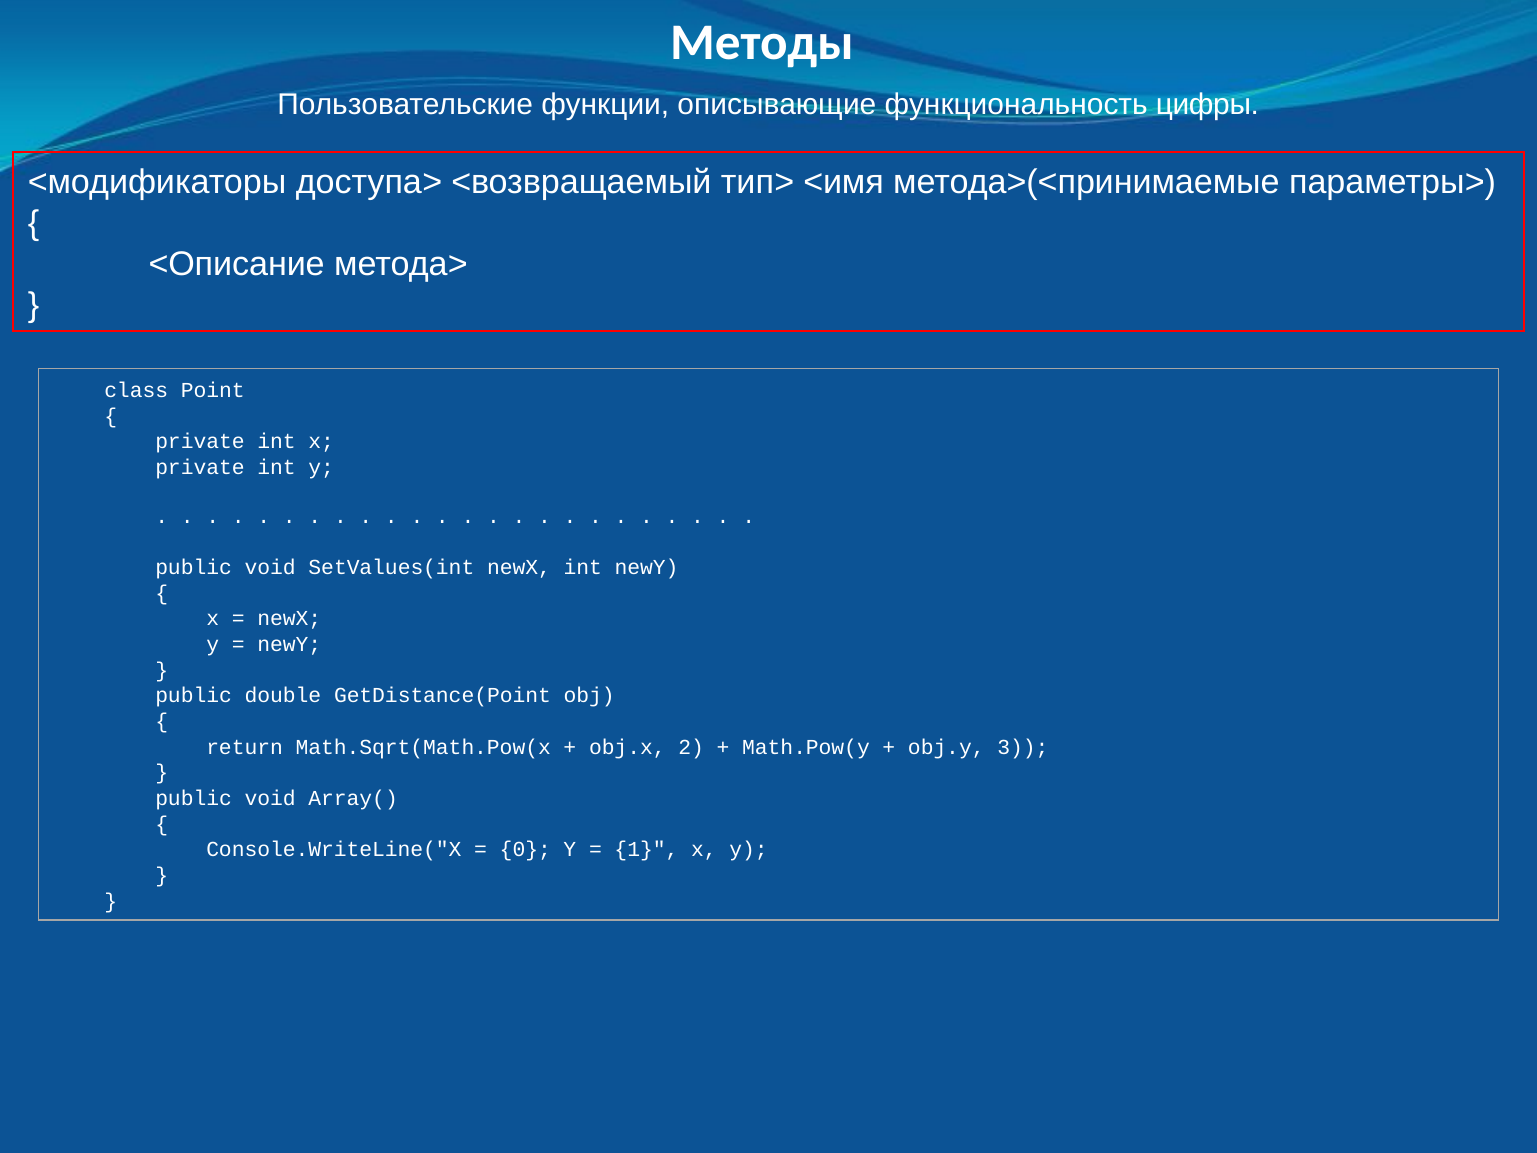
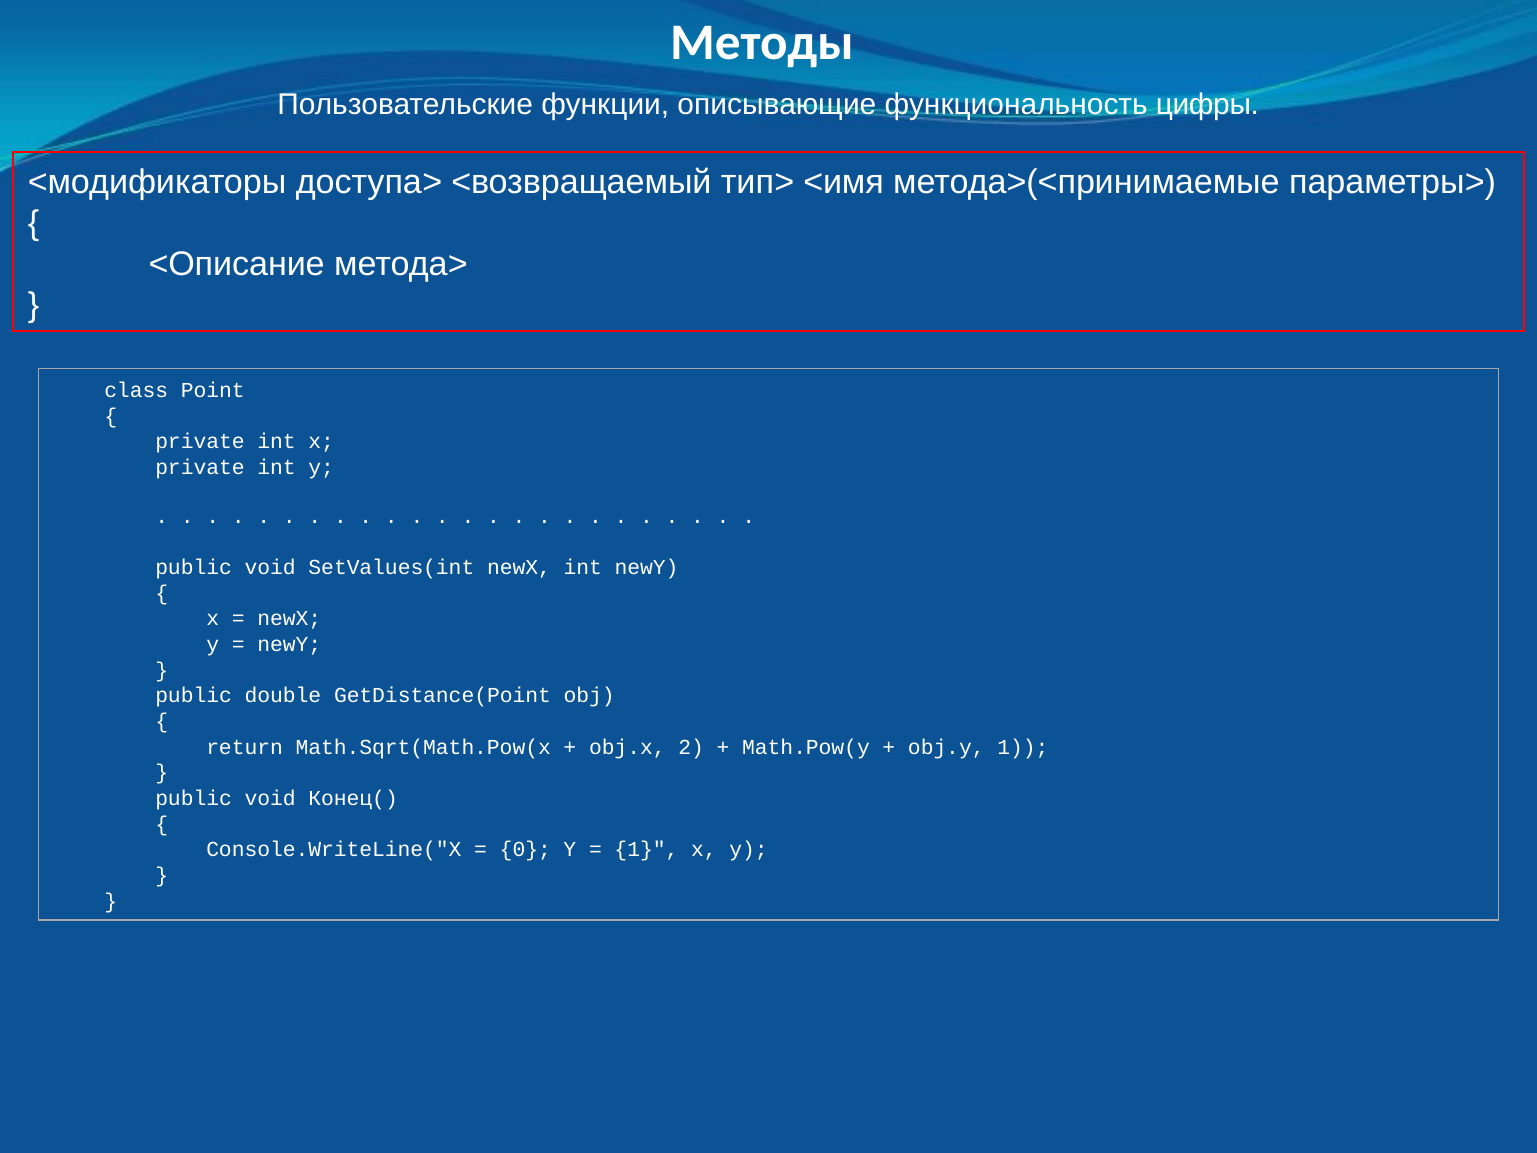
obj.y 3: 3 -> 1 (1023, 747)
Array(: Array( -> Конец( (353, 798)
